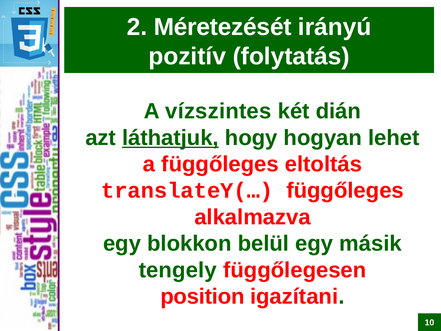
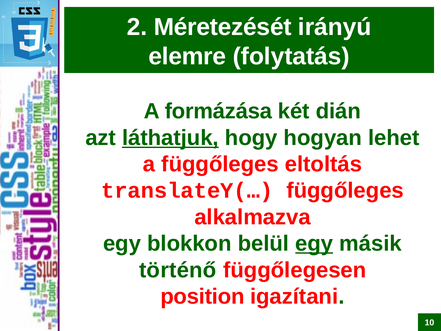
pozitív: pozitív -> elemre (187, 56)
vízszintes: vízszintes -> formázása (218, 111)
egy underline: none -> present (314, 243)
tengely: tengely -> történő (178, 270)
